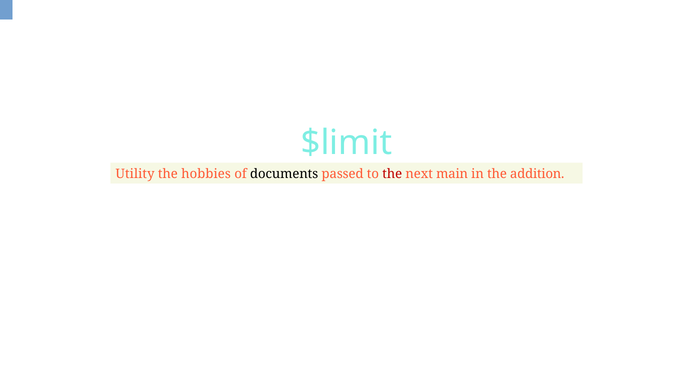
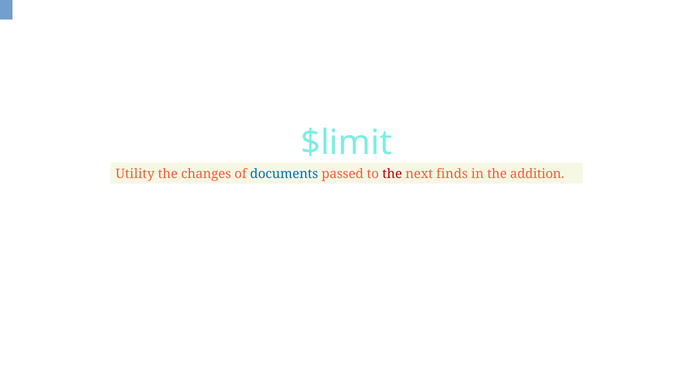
hobbies: hobbies -> changes (206, 174)
documents colour: black -> blue (284, 174)
main: main -> finds (452, 174)
